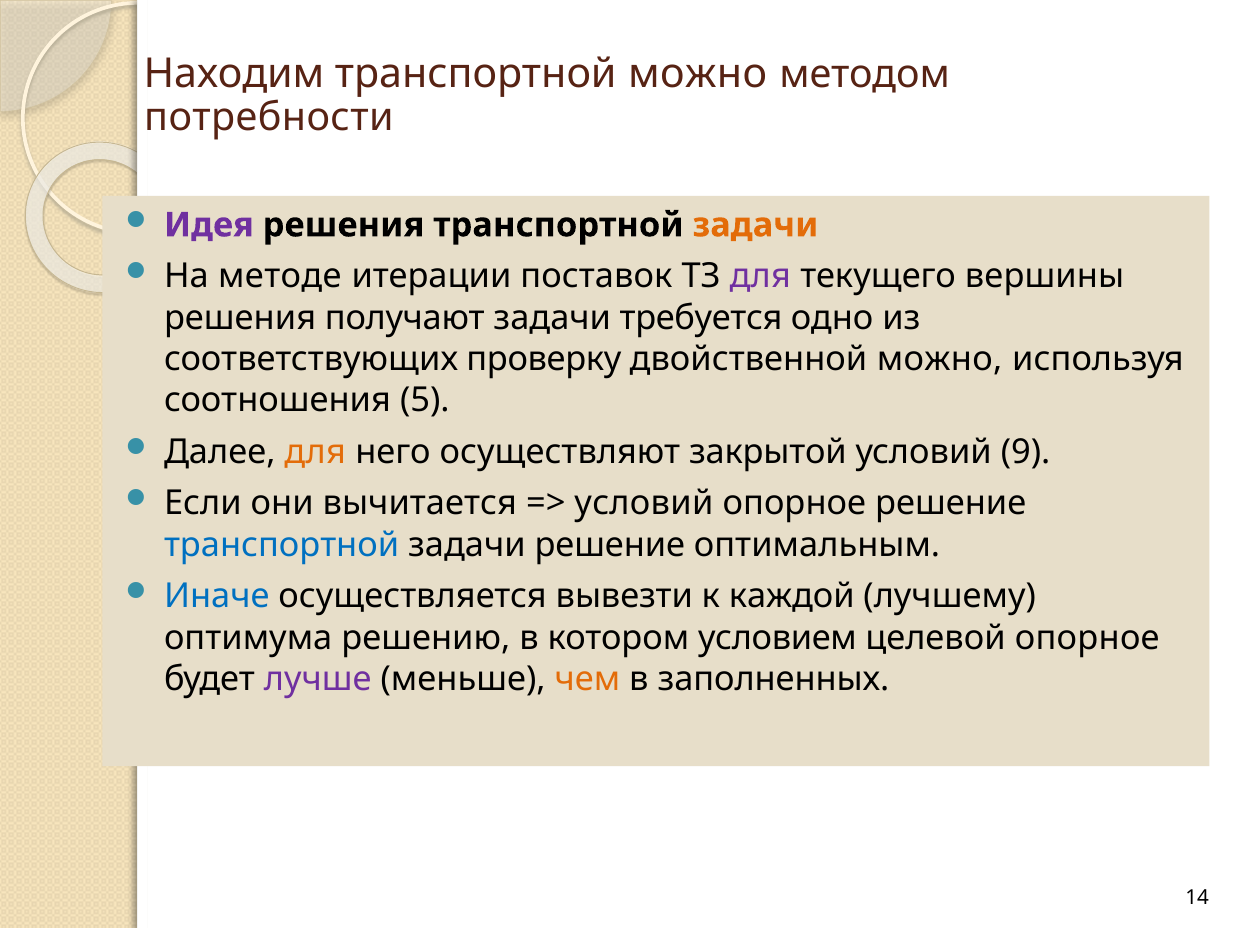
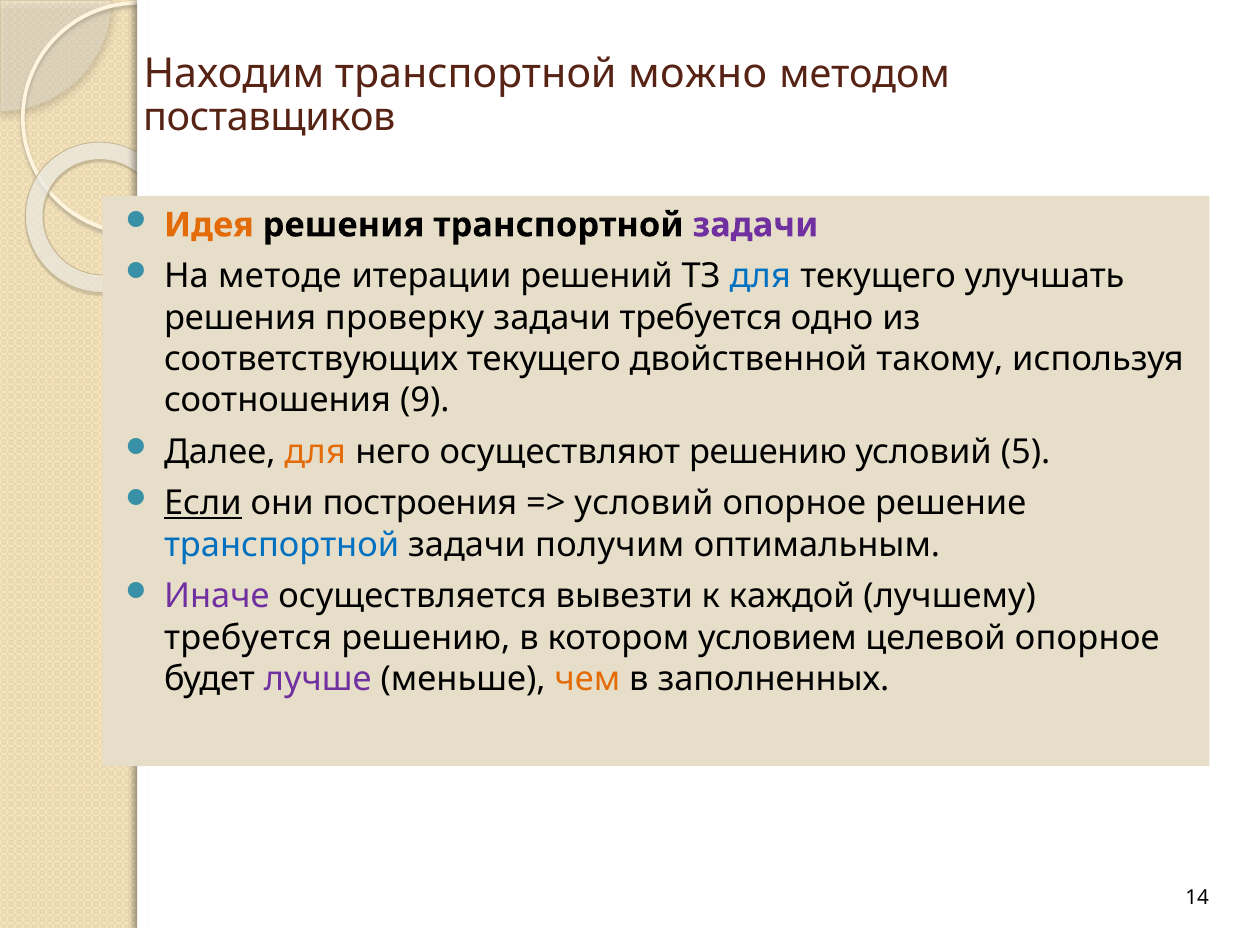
потребности: потребности -> поставщиков (269, 117)
Идея colour: purple -> orange (209, 225)
задачи colour: orange -> purple (755, 225)
поставок: поставок -> решений (597, 277)
для colour: purple -> blue (760, 277)
вершины: вершины -> улучшать (1045, 277)
получают: получают -> проверку (405, 318)
соответствующих проверку: проверку -> текущего (544, 359)
двойственной можно: можно -> такому (940, 359)
5: 5 -> 9 (425, 401)
осуществляют закрытой: закрытой -> решению (768, 452)
9: 9 -> 5 (1026, 452)
Если underline: none -> present (203, 504)
вычитается: вычитается -> построения (420, 504)
задачи решение: решение -> получим (610, 545)
Иначе colour: blue -> purple (217, 597)
оптимума: оптимума -> требуется (248, 638)
